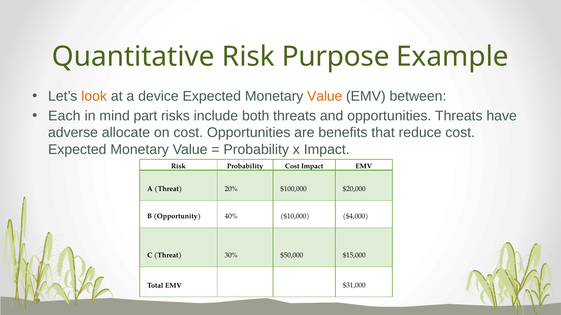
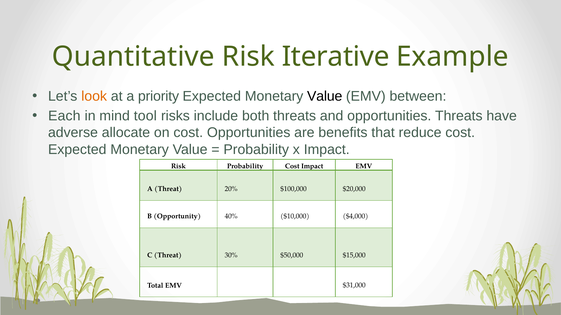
Purpose: Purpose -> Iterative (336, 57)
device: device -> priority (158, 96)
Value colour: orange -> black (325, 96)
part: part -> tool (145, 116)
